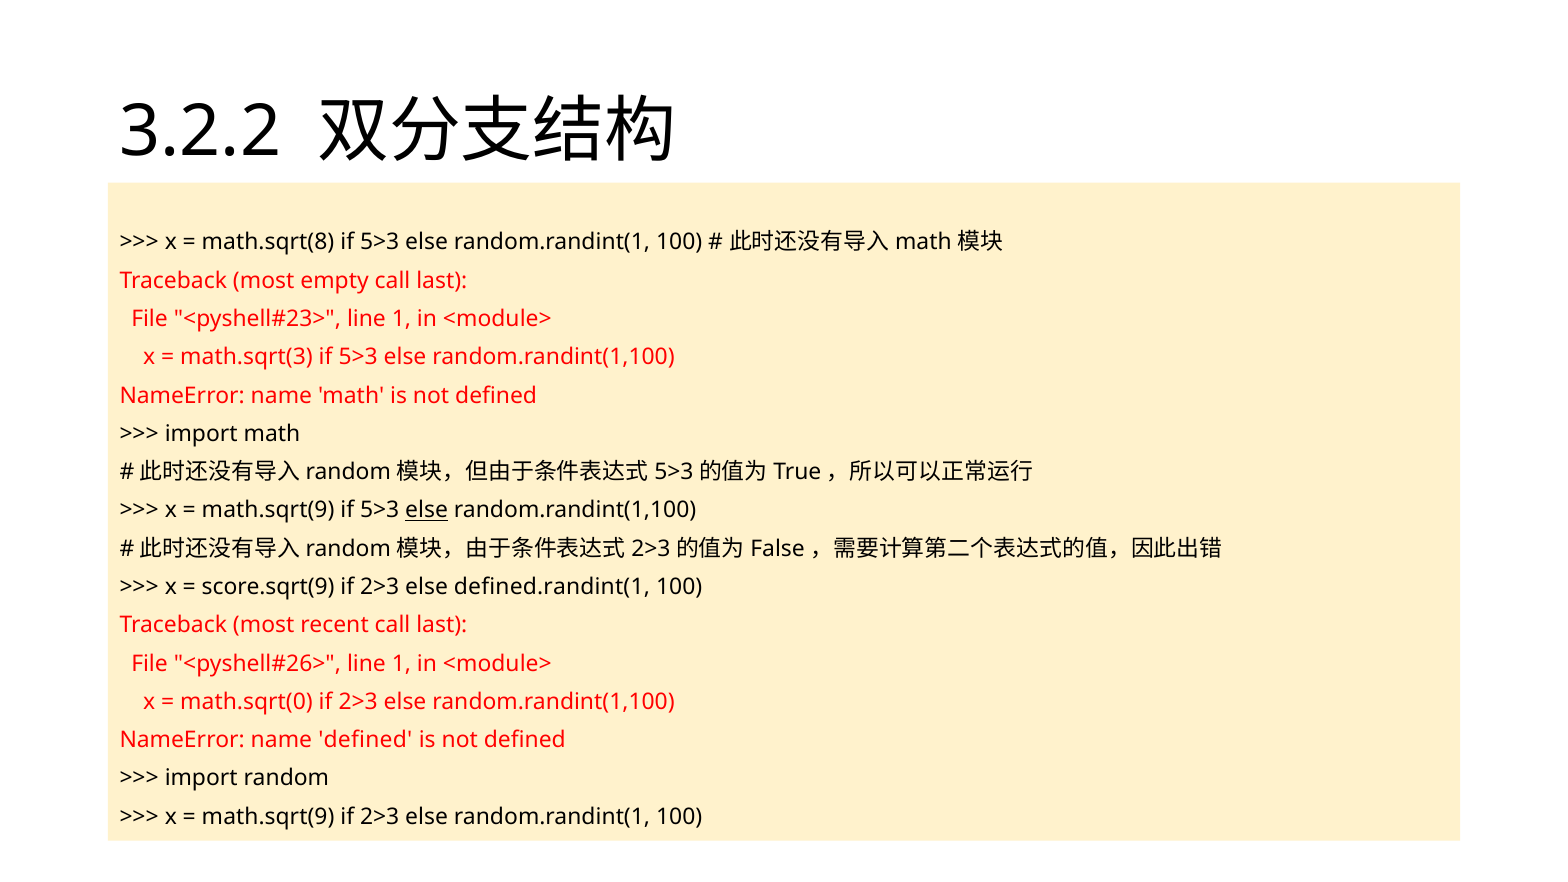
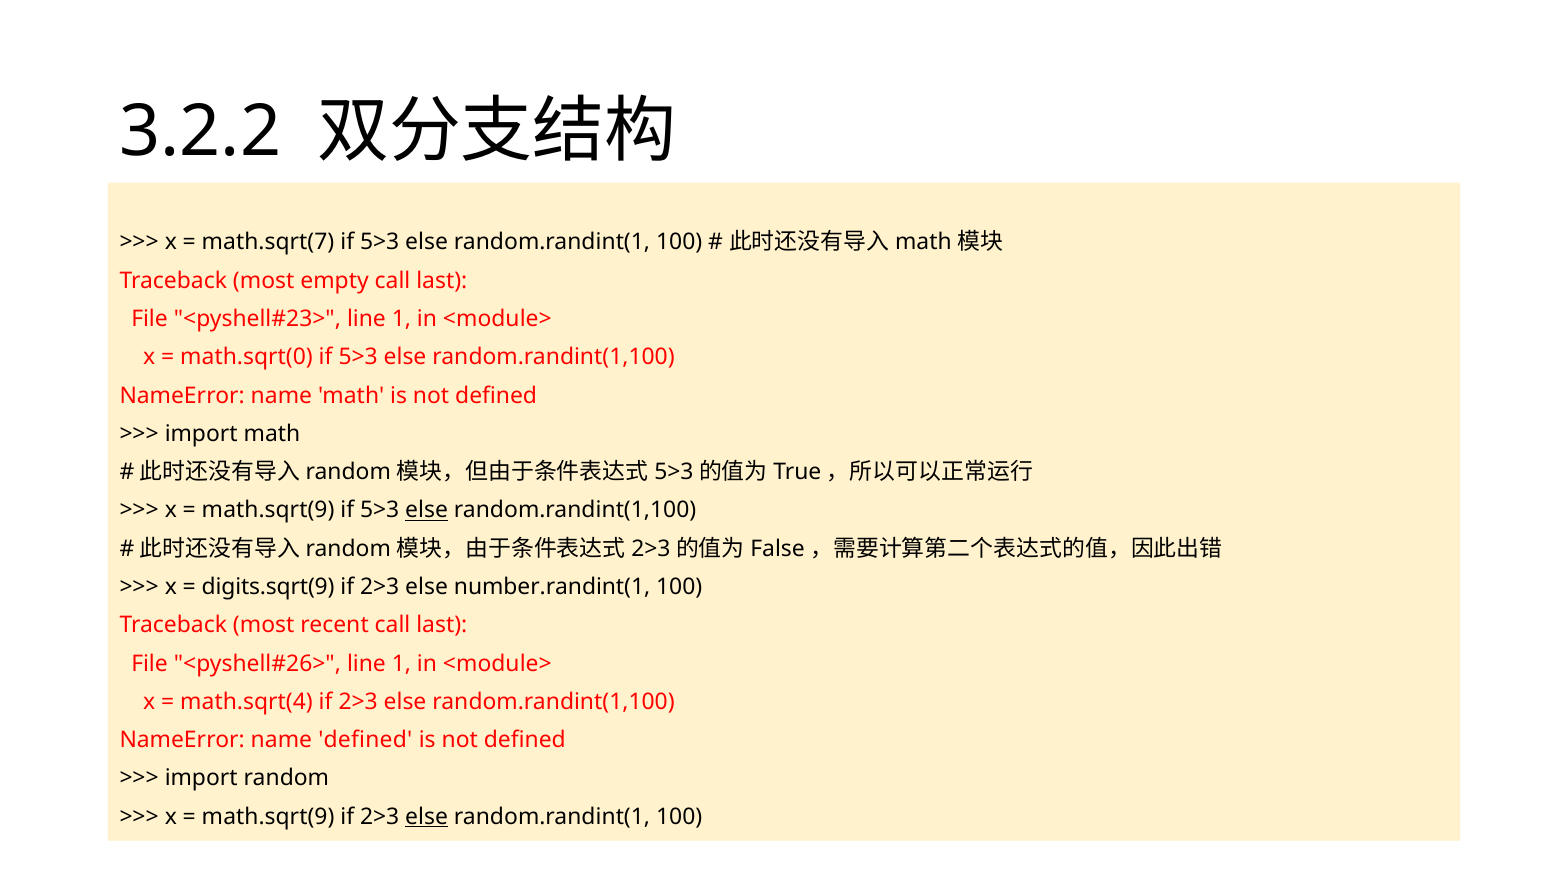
math.sqrt(8: math.sqrt(8 -> math.sqrt(7 (268, 242)
math.sqrt(3: math.sqrt(3 -> math.sqrt(0 (247, 357)
score.sqrt(9: score.sqrt(9 -> digits.sqrt(9 (268, 587)
defined.randint(1: defined.randint(1 -> number.randint(1 (552, 587)
math.sqrt(0: math.sqrt(0 -> math.sqrt(4 (247, 702)
else underline: none -> present (427, 817)
